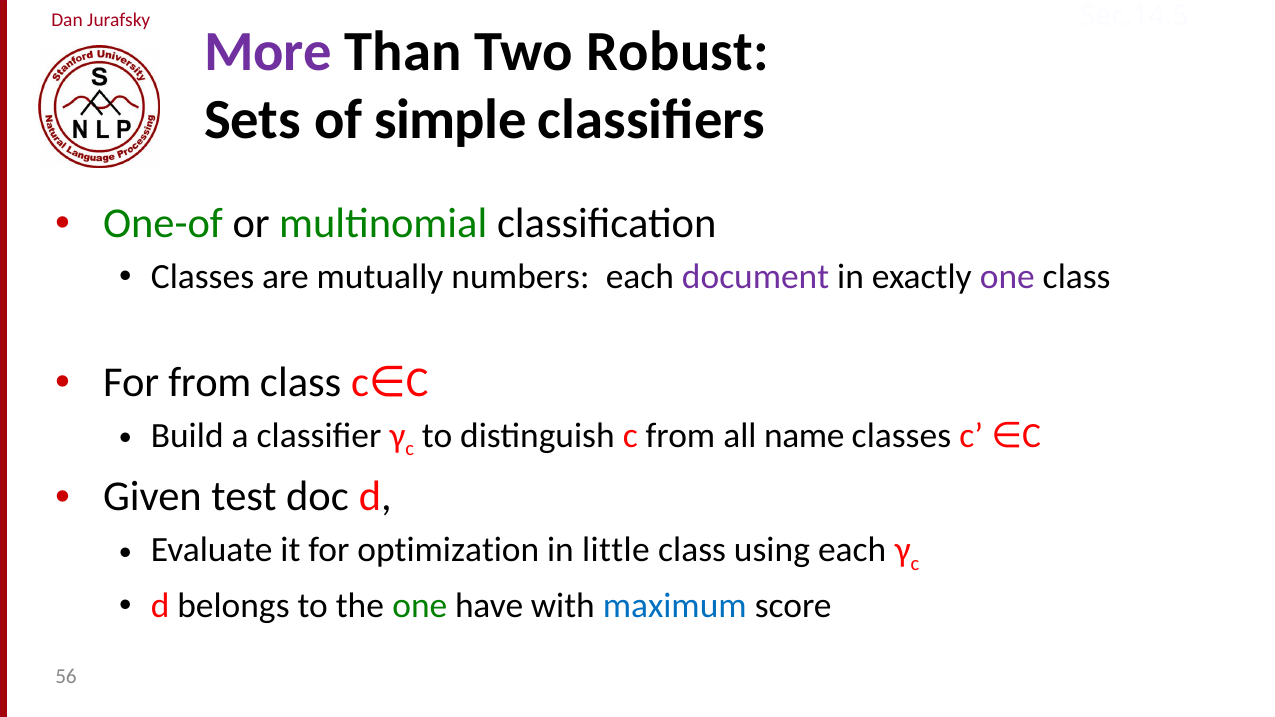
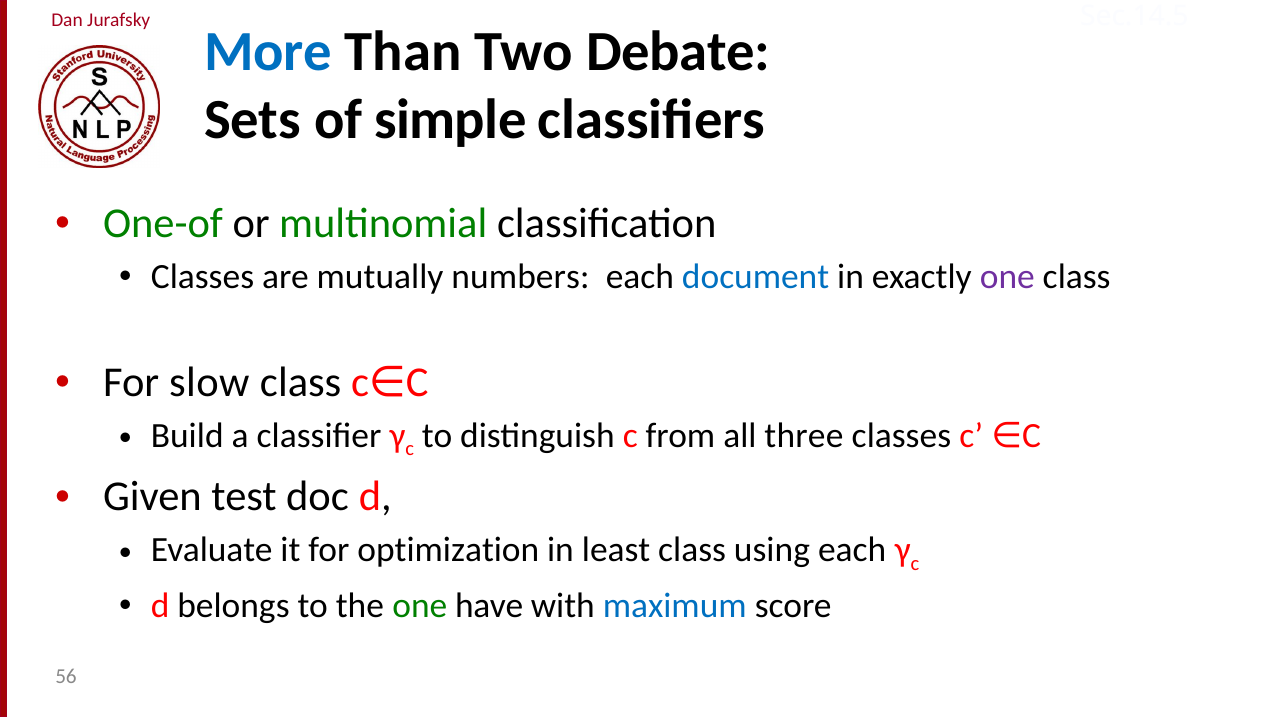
More colour: purple -> blue (268, 52)
Robust: Robust -> Debate (678, 52)
document colour: purple -> blue (756, 277)
For from: from -> slow (209, 382)
name: name -> three (804, 435)
little: little -> least (616, 550)
